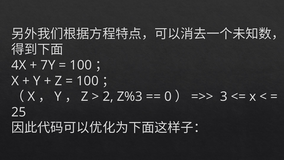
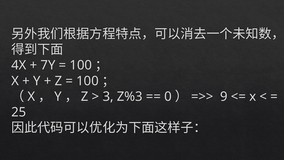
2: 2 -> 3 (108, 96)
3: 3 -> 9 (224, 96)
